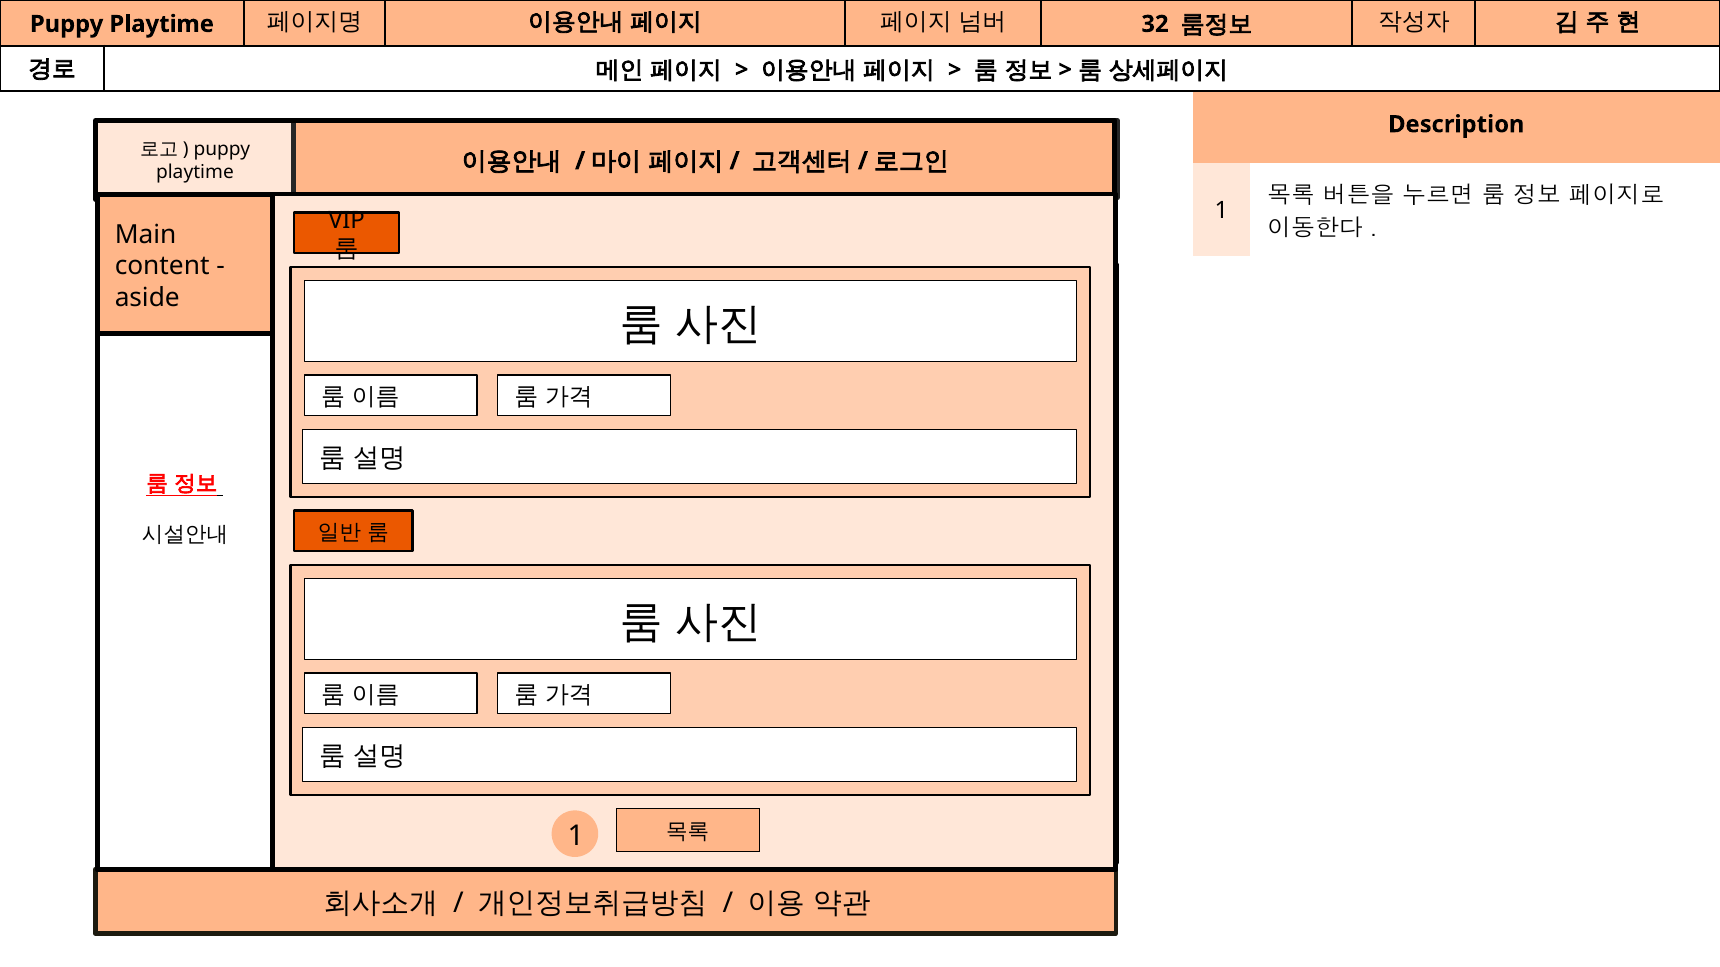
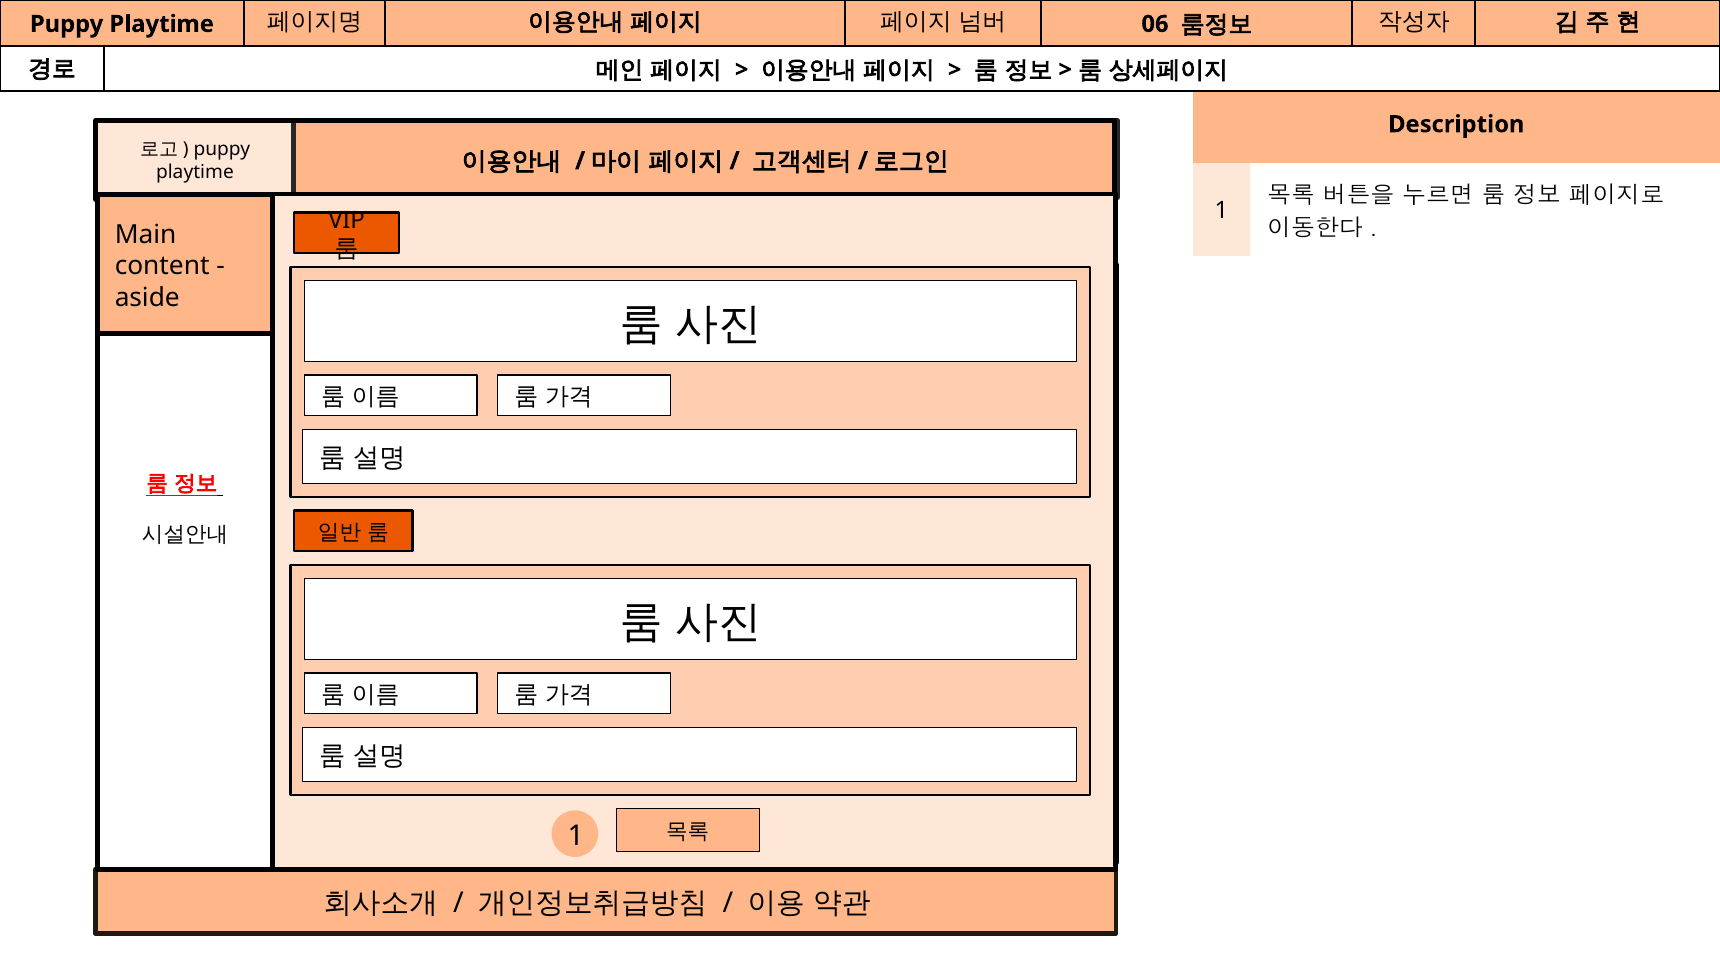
32: 32 -> 06 (1155, 24)
